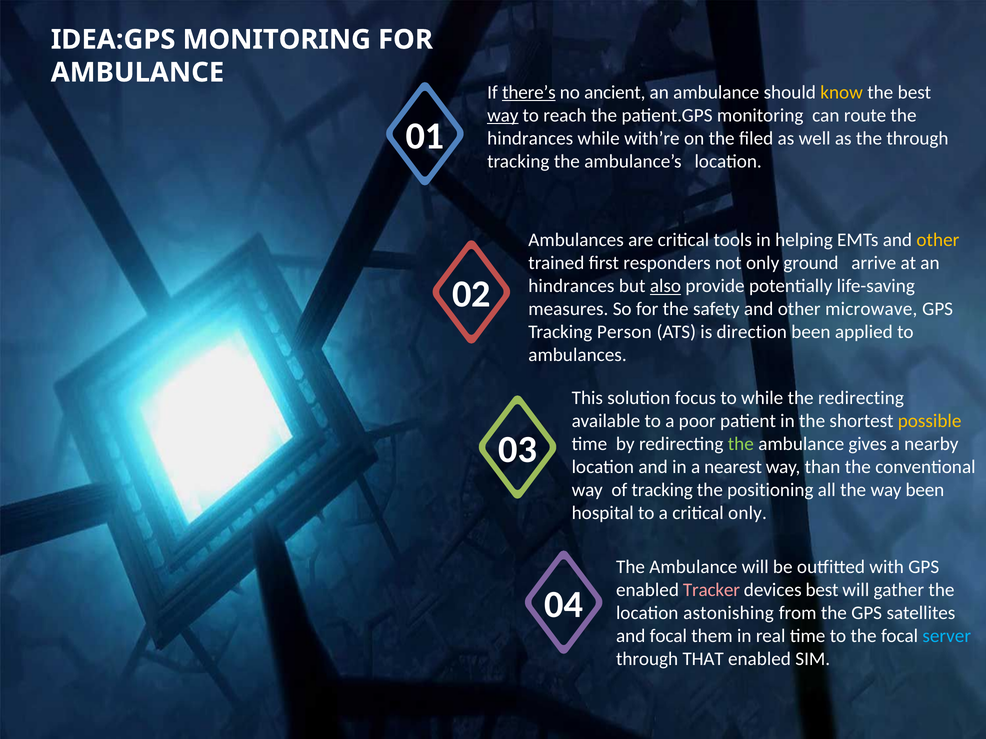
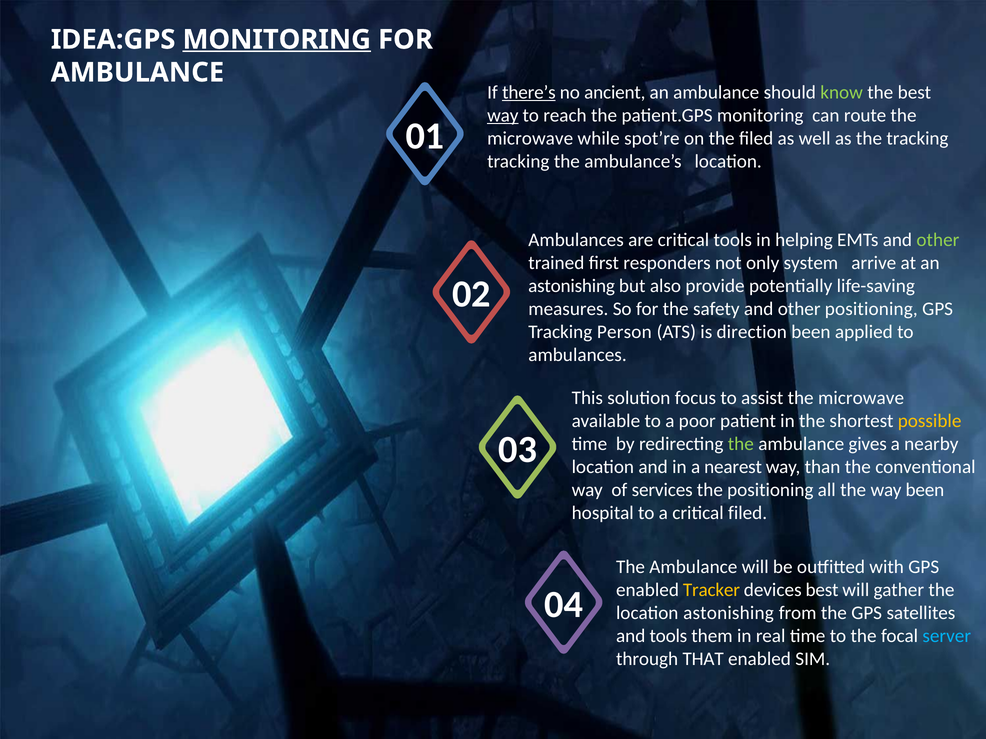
MONITORING underline: none -> present (277, 40)
know colour: yellow -> light green (842, 92)
hindrances: hindrances -> microwave (530, 138)
with’re: with’re -> spot’re (652, 138)
the through: through -> tracking (917, 138)
other colour: yellow -> light green (938, 240)
ground: ground -> system (811, 263)
hindrances: hindrances -> astonishing (572, 286)
also underline: present -> none (665, 286)
other microwave: microwave -> positioning (871, 309)
to while: while -> assist (762, 398)
redirecting: redirecting -> microwave (861, 398)
of tracking: tracking -> services (662, 490)
critical only: only -> filed (748, 513)
Tracker colour: pink -> yellow (711, 590)
and focal: focal -> tools (668, 636)
